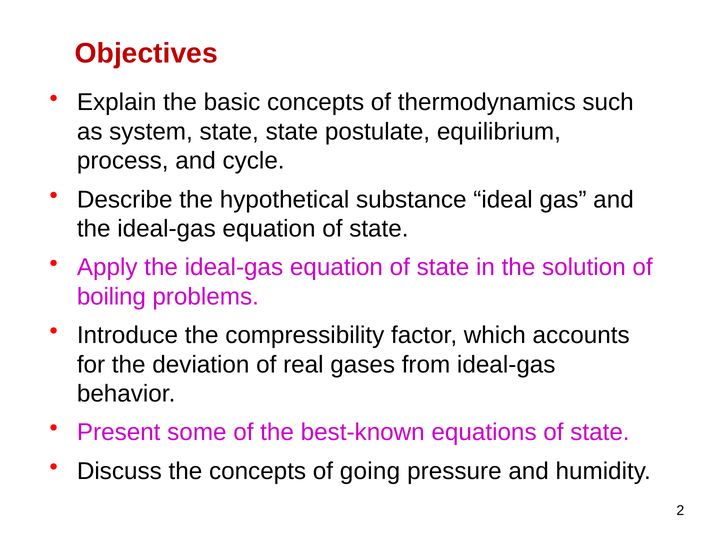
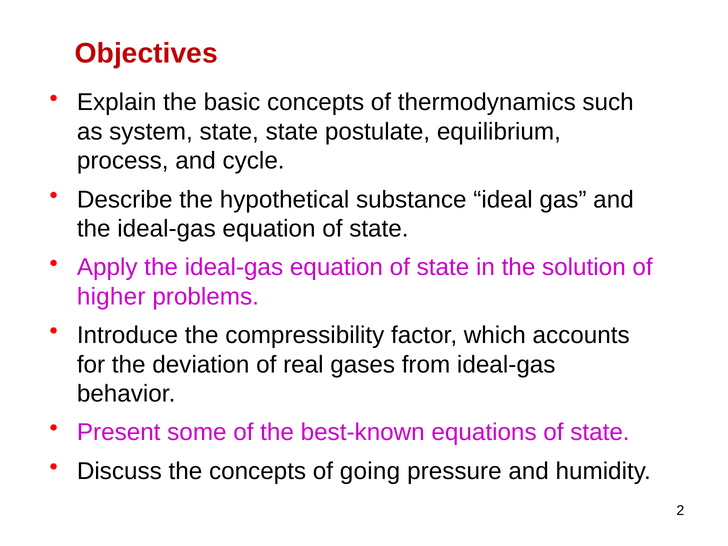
boiling: boiling -> higher (111, 297)
